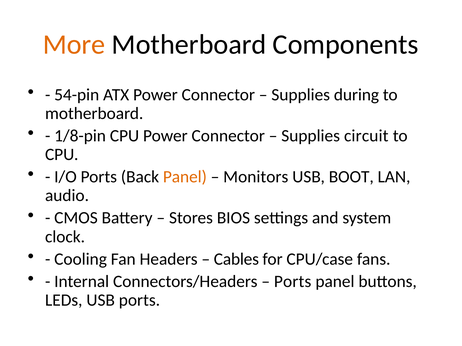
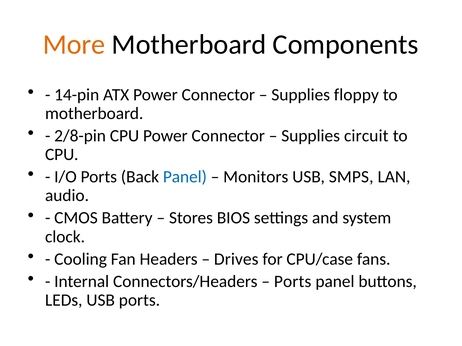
54-pin: 54-pin -> 14-pin (77, 95)
during: during -> floppy (356, 95)
1/8-pin: 1/8-pin -> 2/8-pin (80, 136)
Panel colour: orange -> blue (185, 177)
BOOT: BOOT -> SMPS (351, 177)
Cables: Cables -> Drives (236, 259)
